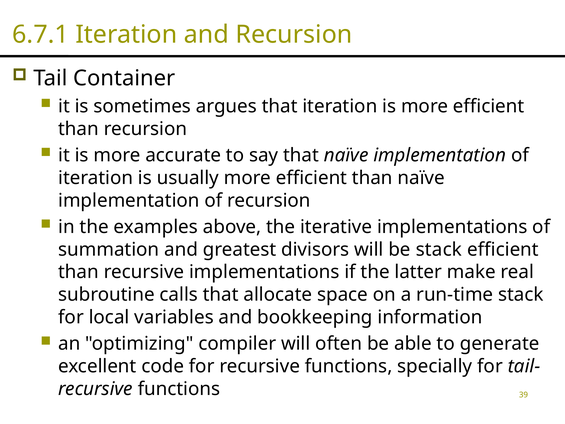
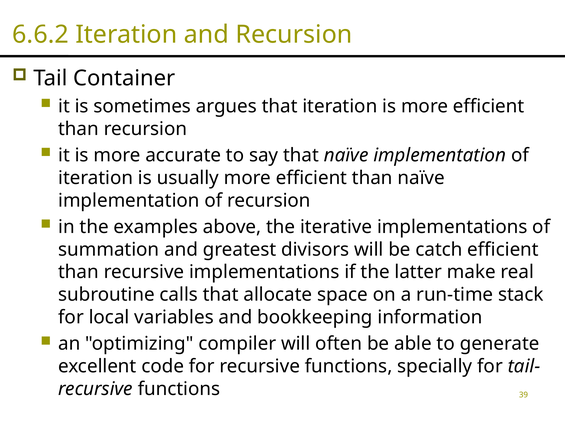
6.7.1: 6.7.1 -> 6.6.2 (41, 34)
be stack: stack -> catch (439, 249)
